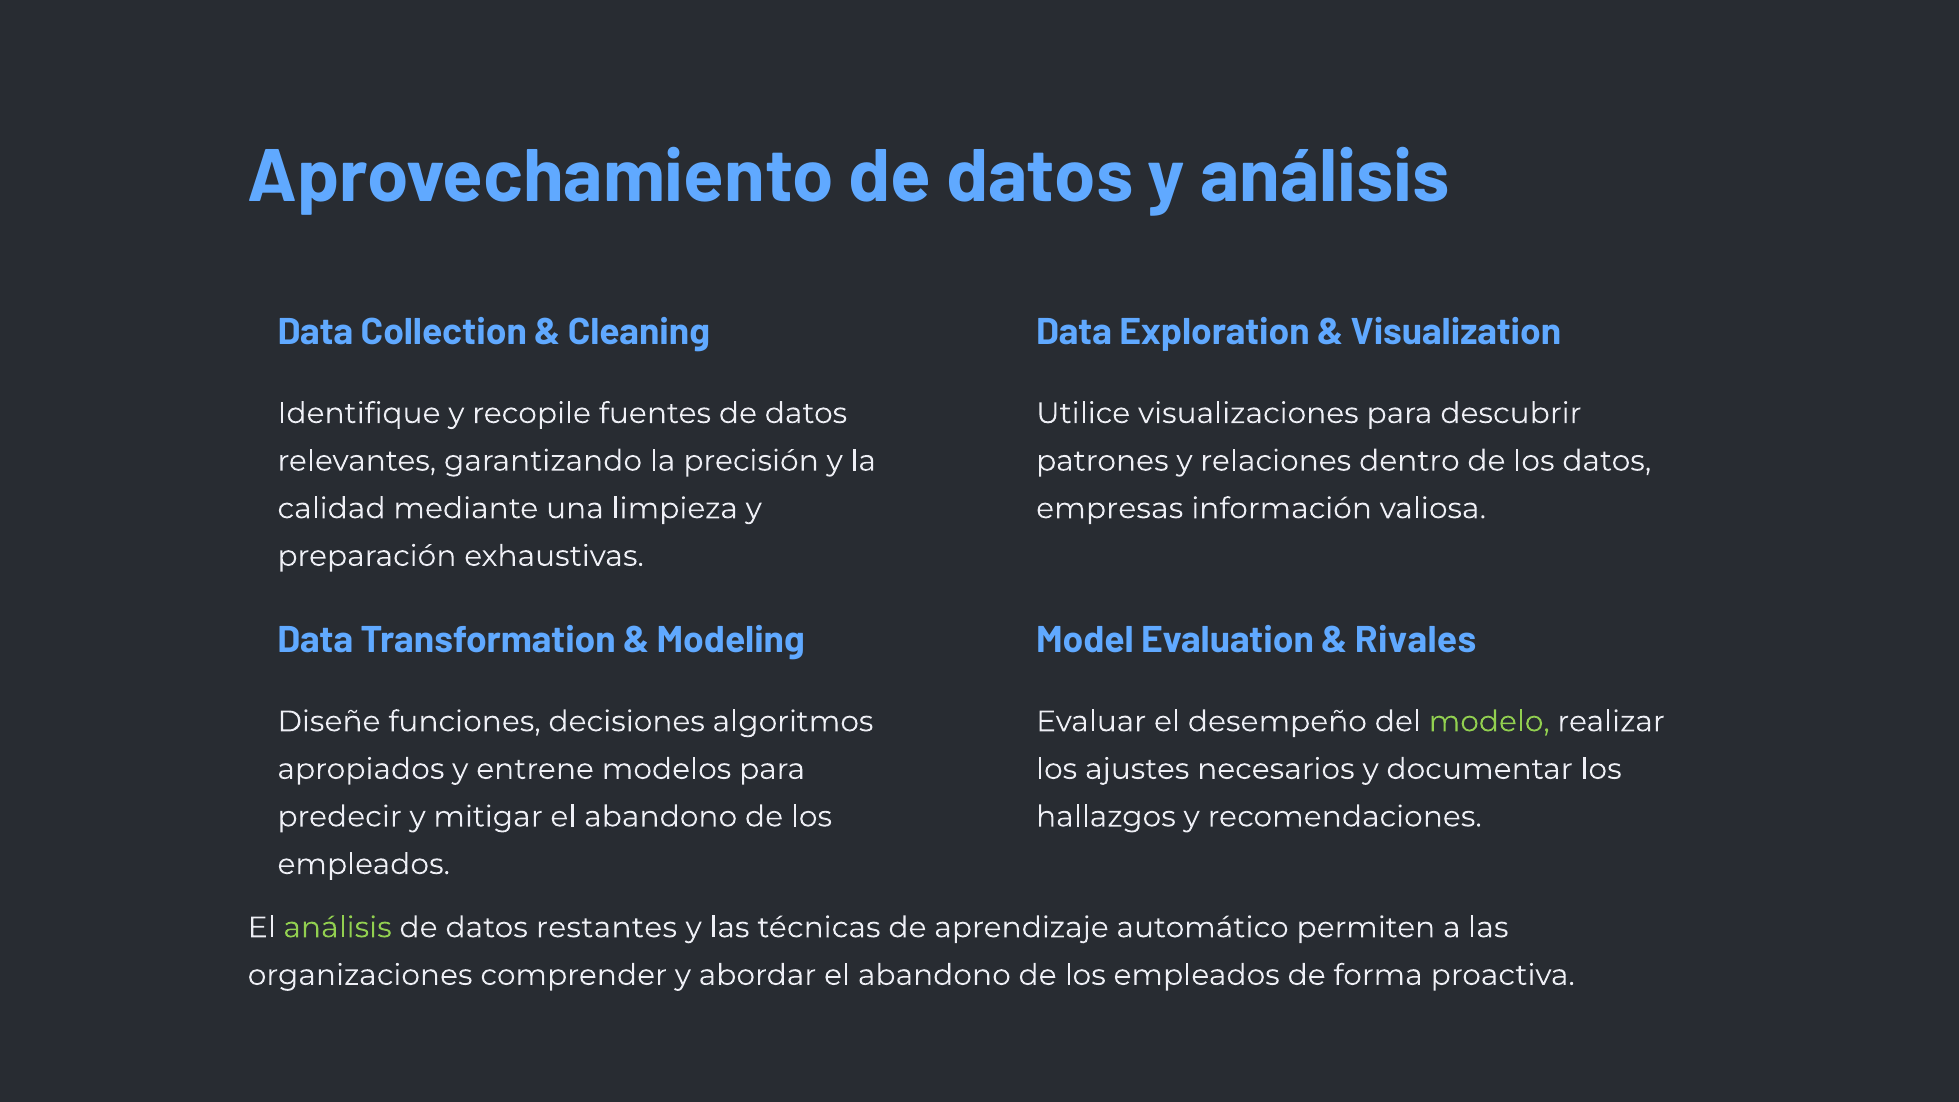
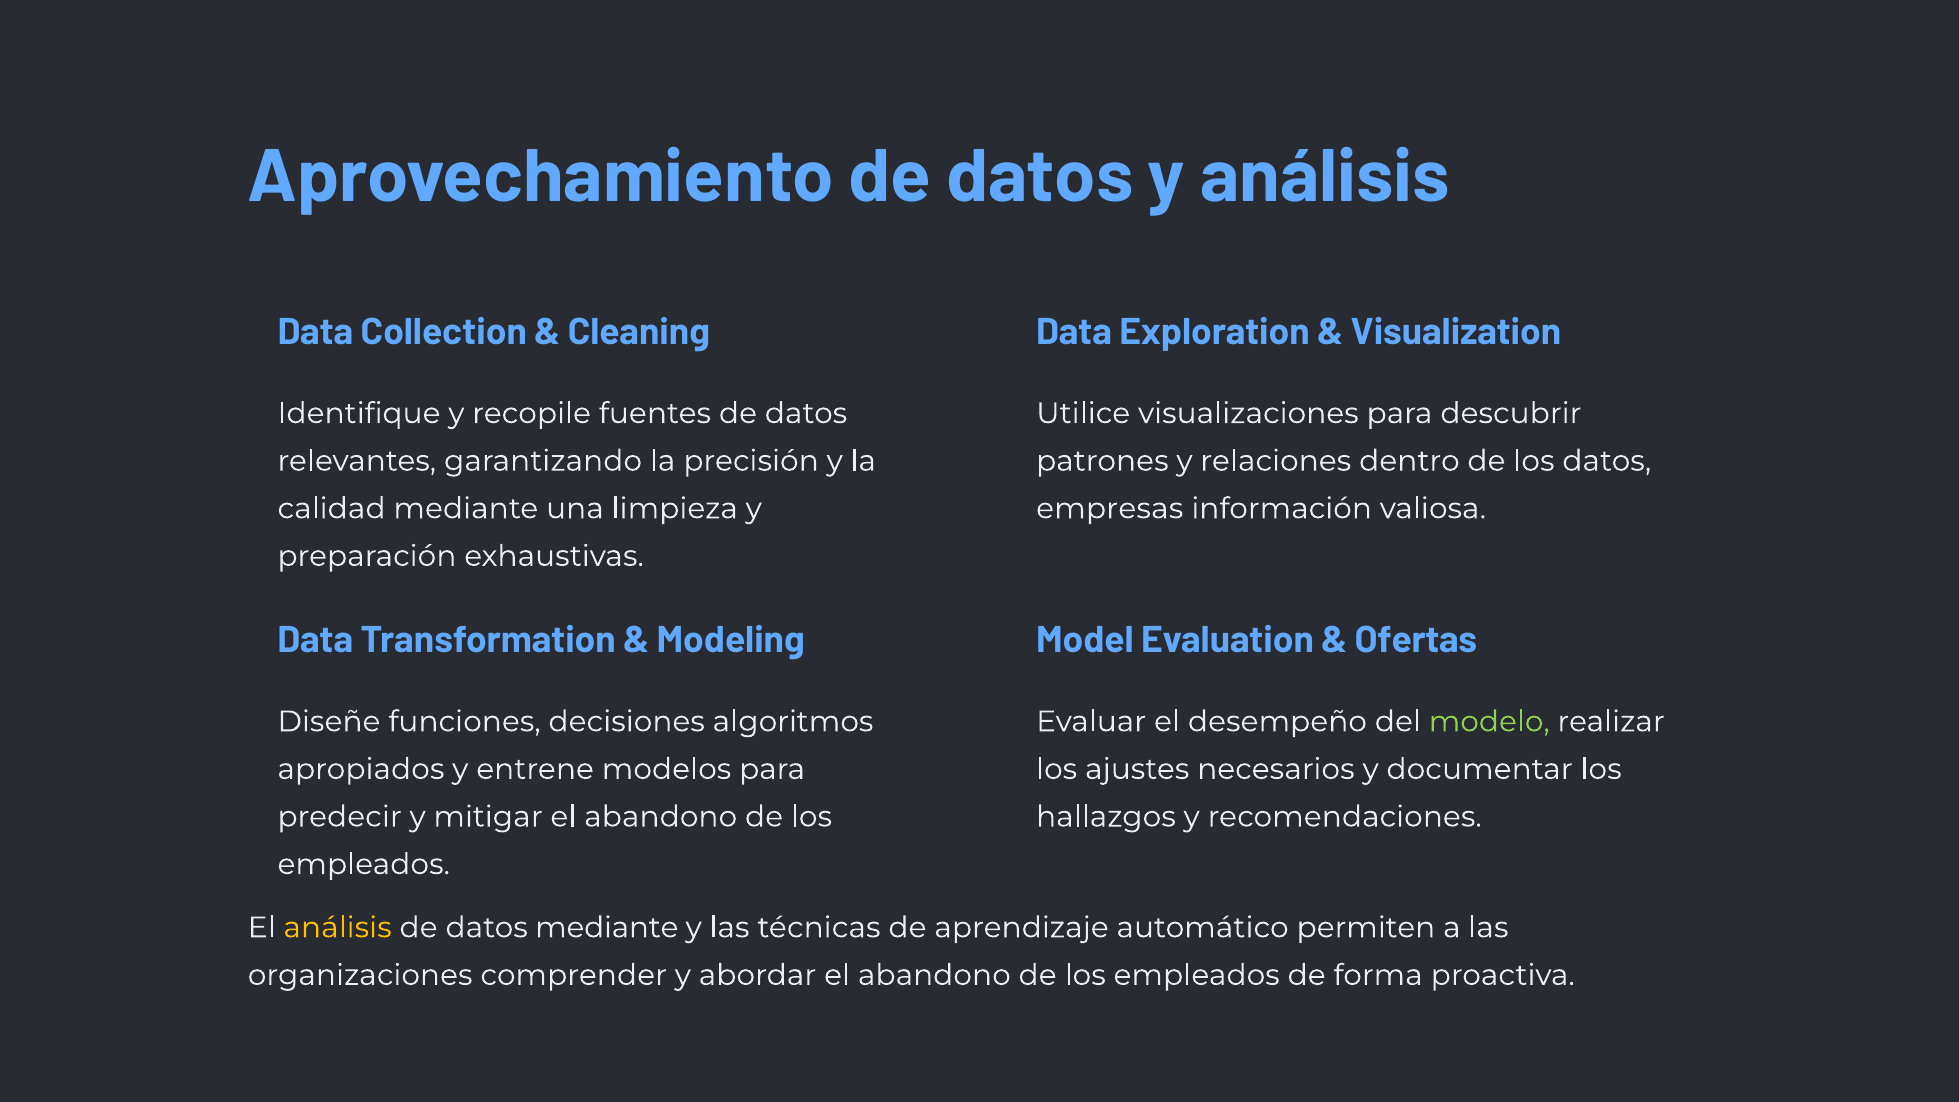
Rivales: Rivales -> Ofertas (1416, 640)
análisis colour: light green -> yellow (338, 928)
datos restantes: restantes -> mediante (607, 928)
